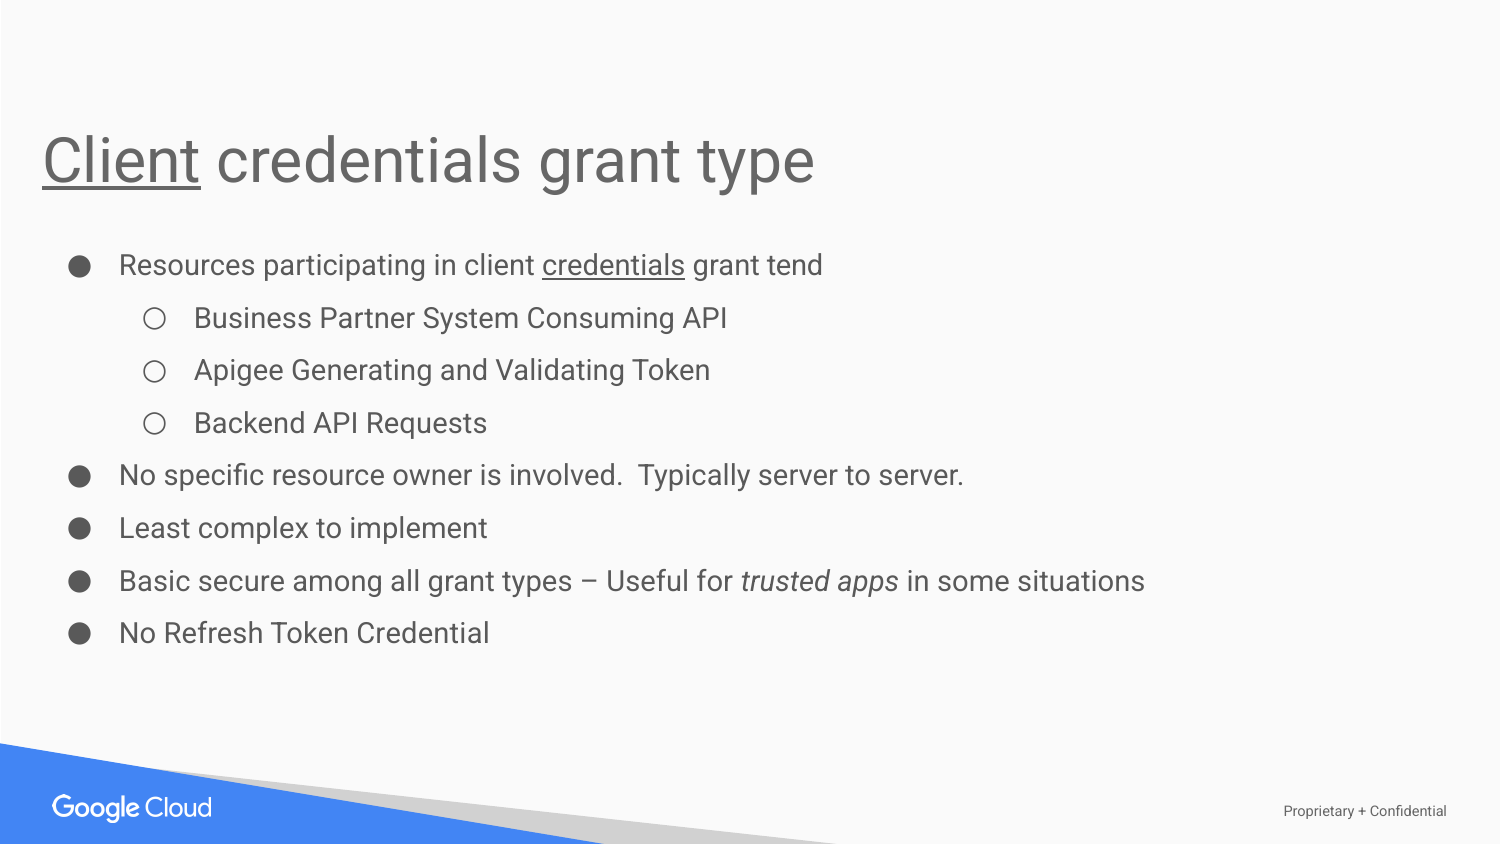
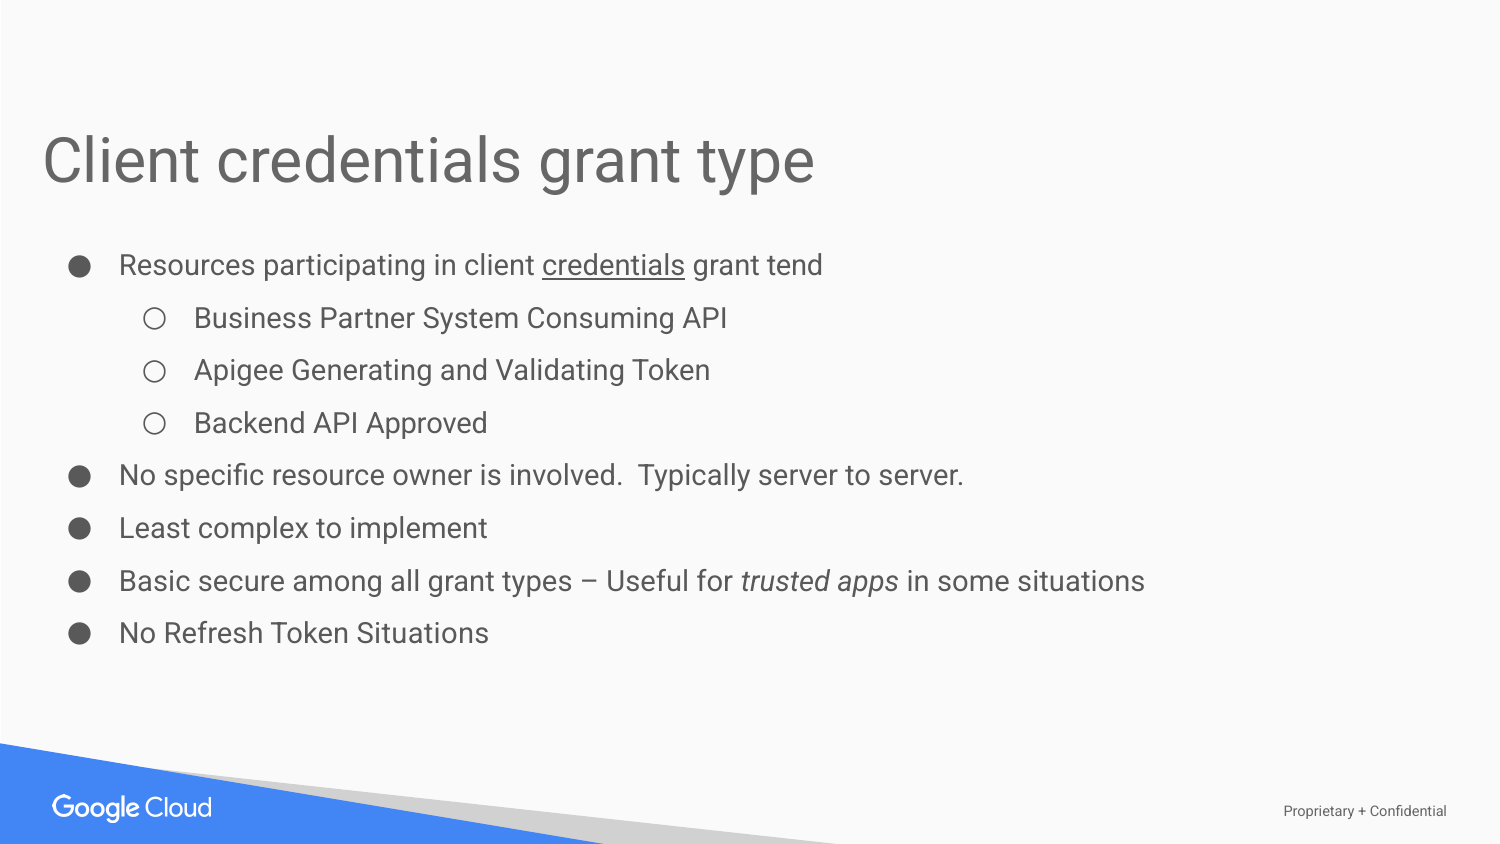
Client underline: present -> none (122, 161)
Requests: Requests -> Approved (427, 424)
Token Credential: Credential -> Situations (423, 634)
